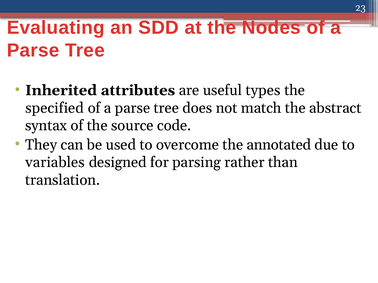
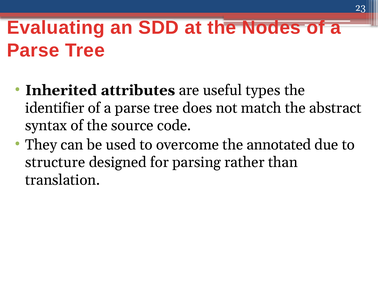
specified: specified -> identifier (55, 108)
variables: variables -> structure (55, 163)
